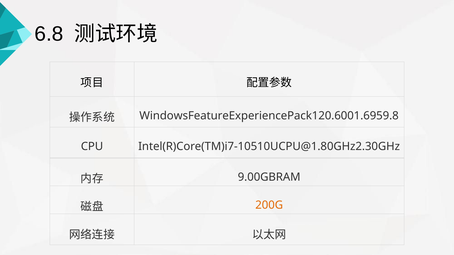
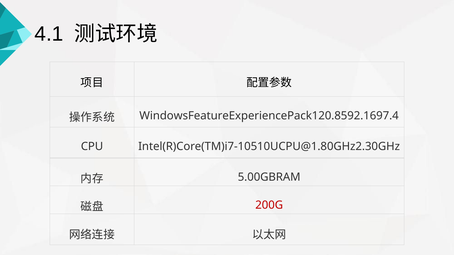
6.8: 6.8 -> 4.1 (49, 34)
WindowsFeatureExperiencePack120.6001.6959.8: WindowsFeatureExperiencePack120.6001.6959.8 -> WindowsFeatureExperiencePack120.8592.1697.4 (269, 116)
9.00GBRAM: 9.00GBRAM -> 5.00GBRAM (269, 177)
200G colour: orange -> red (269, 205)
